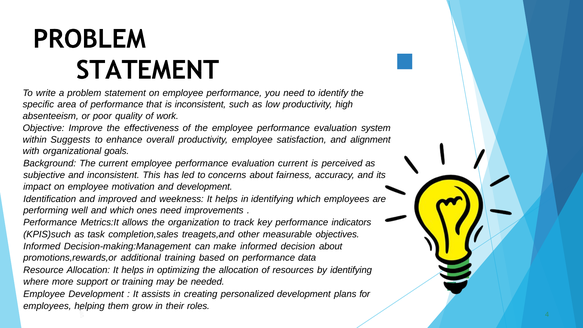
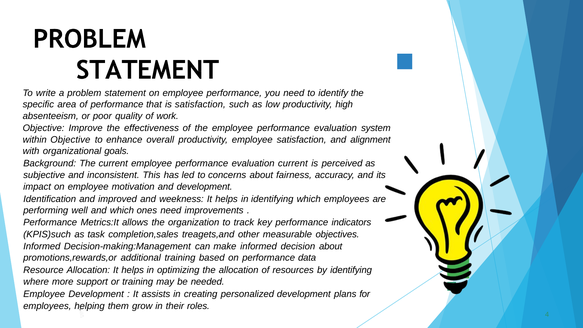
is inconsistent: inconsistent -> satisfaction (200, 104)
within Suggests: Suggests -> Objective (70, 140)
